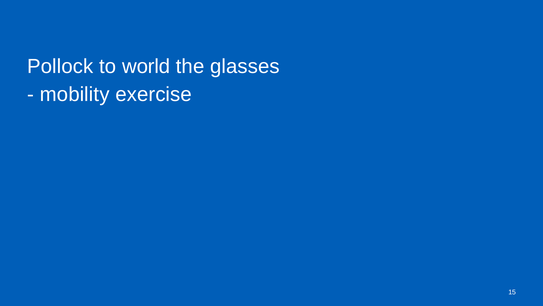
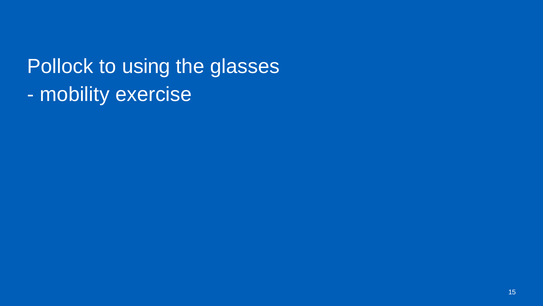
world: world -> using (146, 66)
